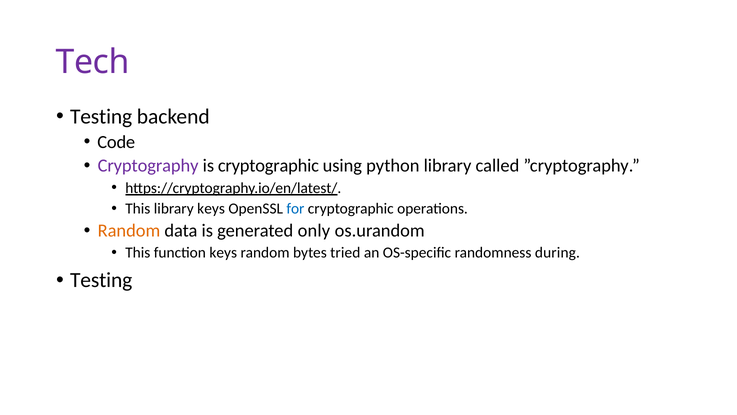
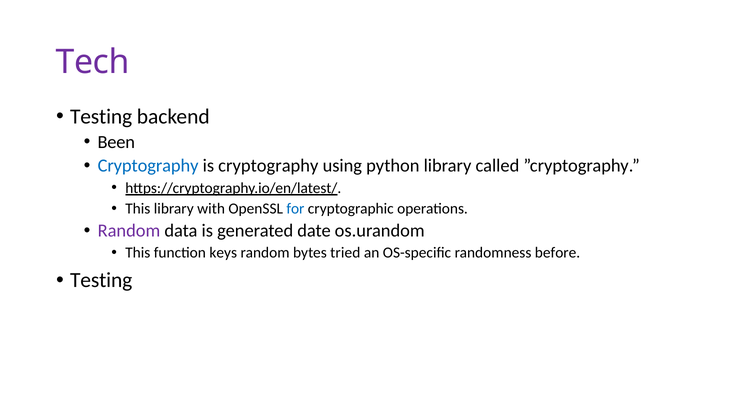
Code: Code -> Been (116, 142)
Cryptography colour: purple -> blue (148, 166)
is cryptographic: cryptographic -> cryptography (268, 166)
library keys: keys -> with (211, 208)
Random colour: orange -> purple (129, 230)
only: only -> date (314, 230)
during: during -> before (558, 253)
